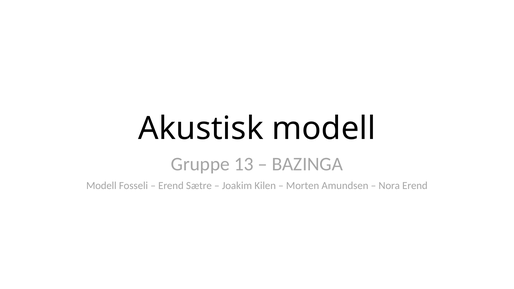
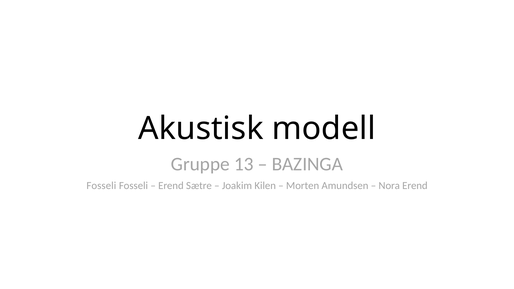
Modell: Modell -> Fosseli (101, 186)
